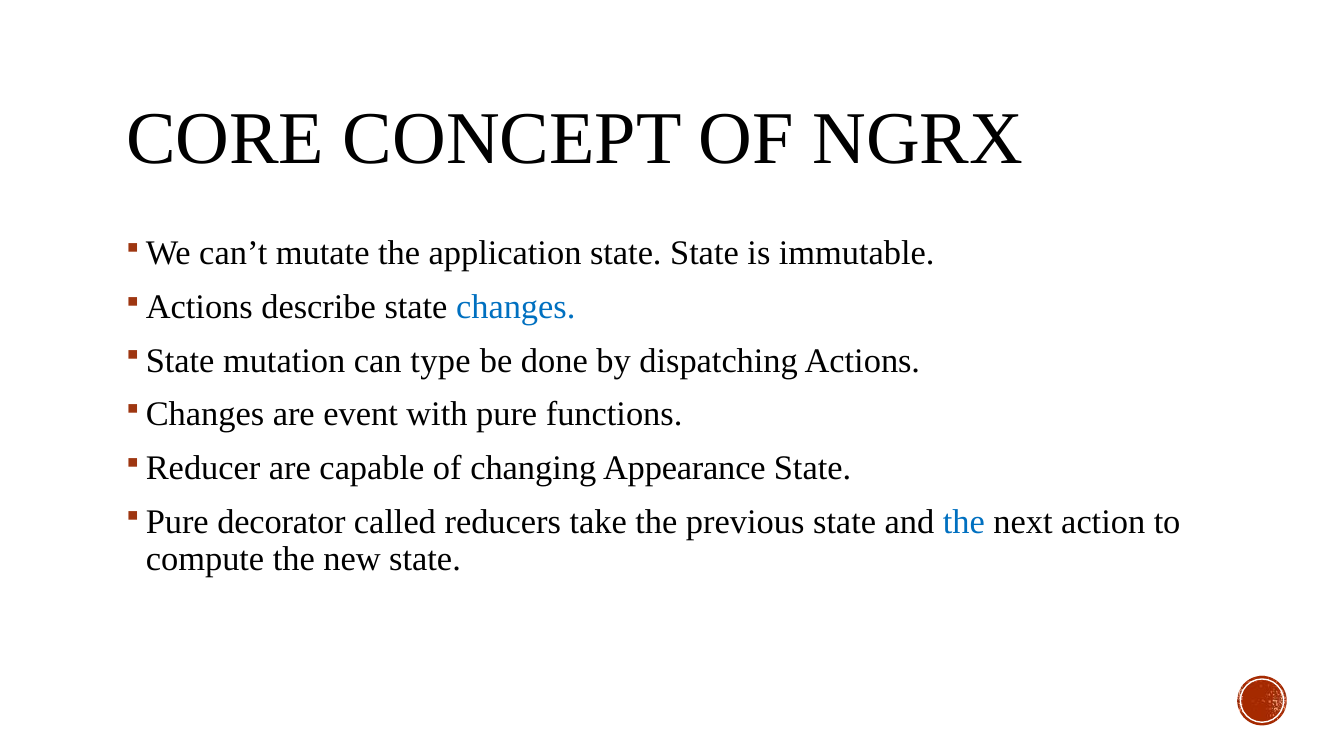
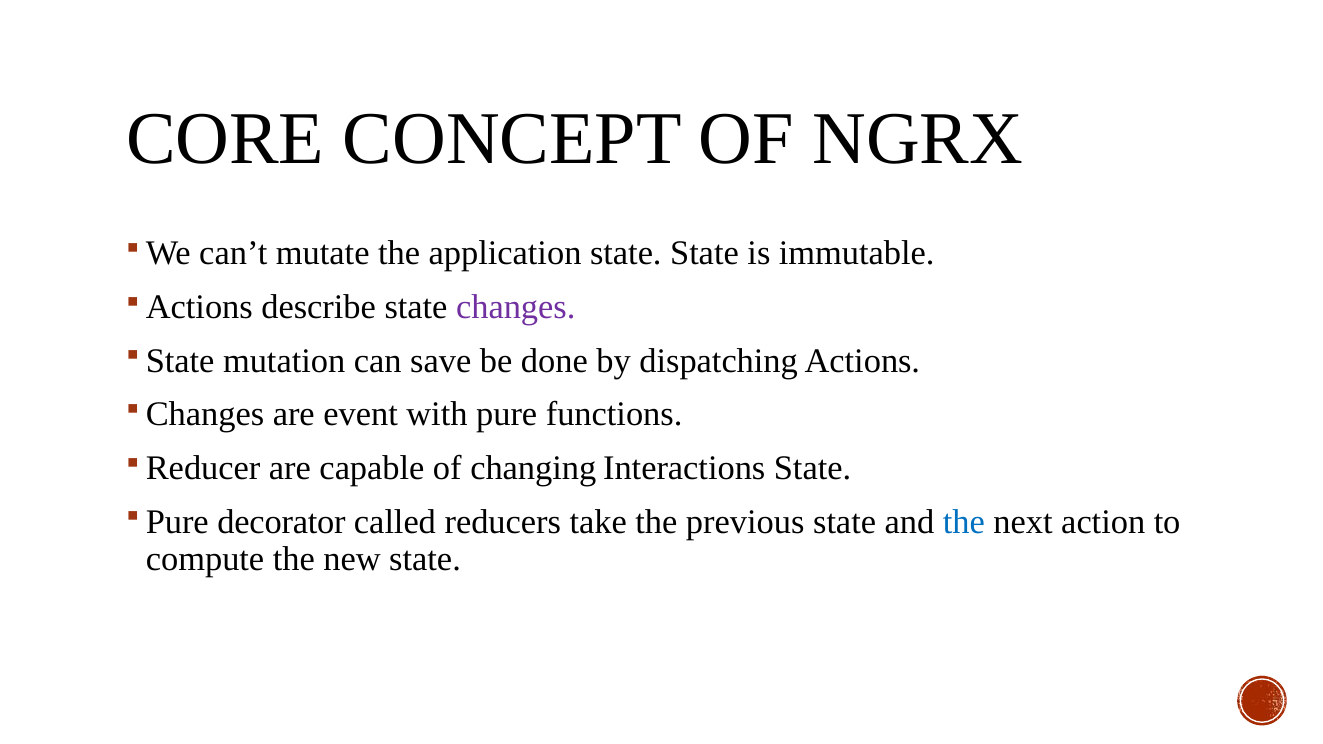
changes colour: blue -> purple (516, 307)
type: type -> save (441, 361)
Appearance: Appearance -> Interactions (684, 468)
